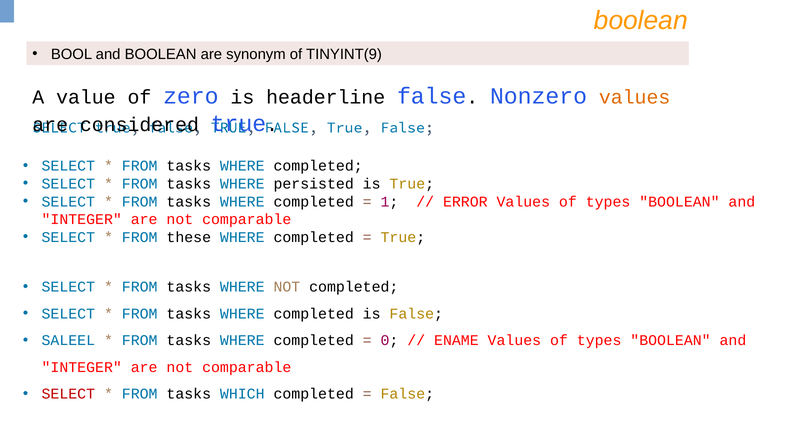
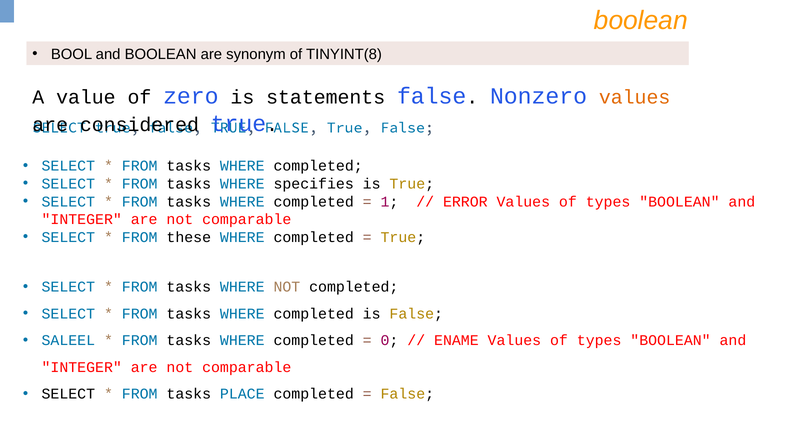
TINYINT(9: TINYINT(9 -> TINYINT(8 (344, 54)
headerline: headerline -> statements (326, 97)
persisted: persisted -> specifies (314, 184)
SELECT colour: red -> black (68, 394)
WHICH: WHICH -> PLACE (242, 394)
